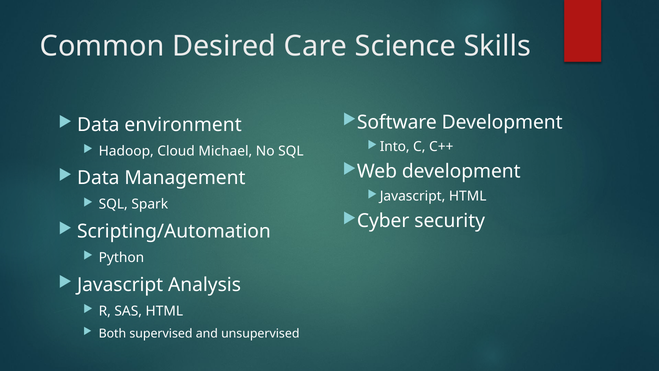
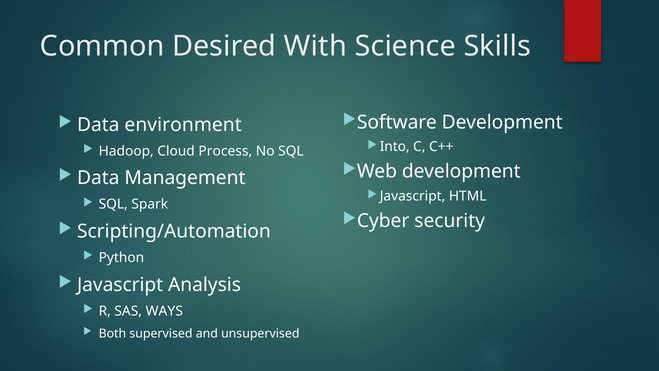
Care: Care -> With (315, 46)
Michael: Michael -> Process (225, 151)
SAS HTML: HTML -> WAYS (164, 311)
